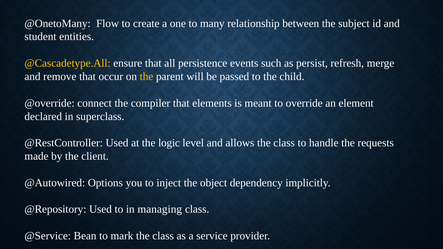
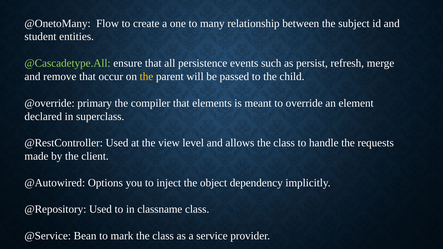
@Cascadetype.All colour: yellow -> light green (68, 63)
connect: connect -> primary (95, 103)
logic: logic -> view (169, 143)
managing: managing -> classname (160, 209)
